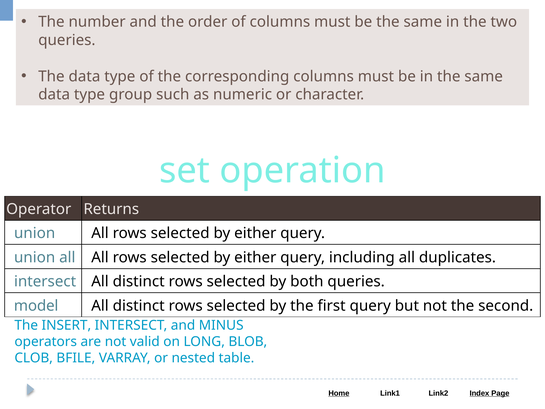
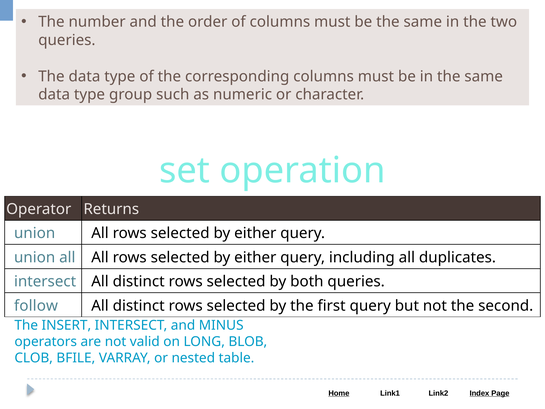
model: model -> follow (36, 305)
